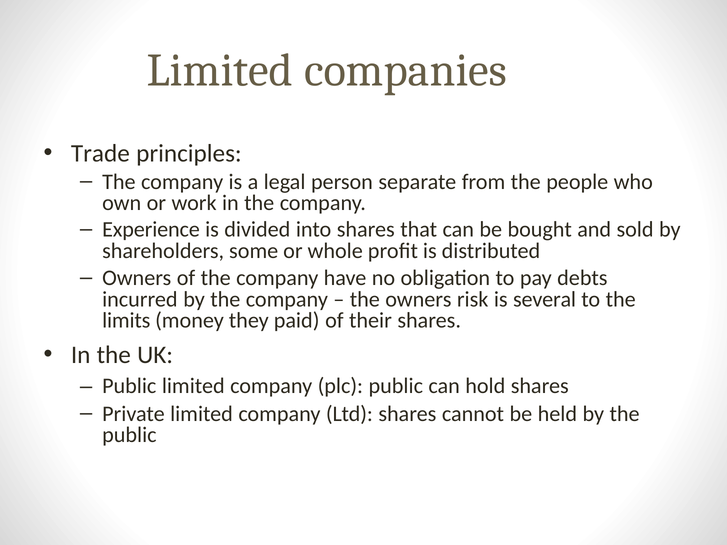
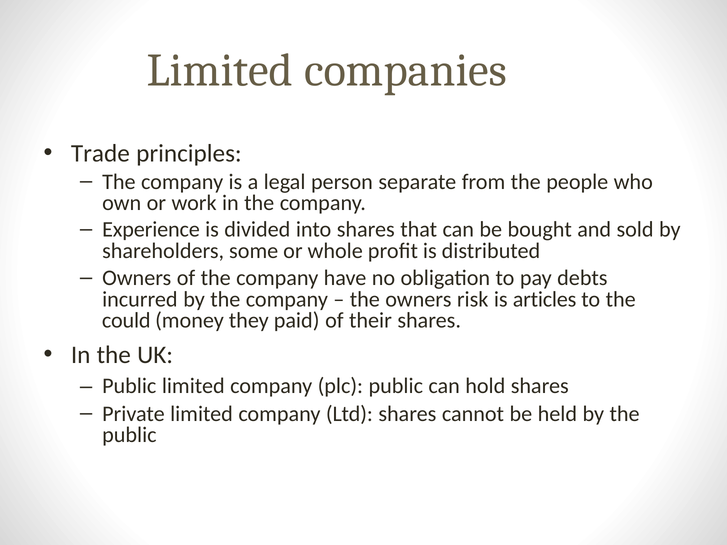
several: several -> articles (545, 299)
limits: limits -> could (126, 320)
